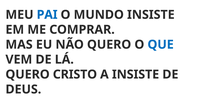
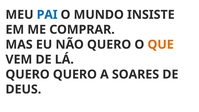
QUE colour: blue -> orange (161, 45)
QUERO CRISTO: CRISTO -> QUERO (75, 74)
A INSISTE: INSISTE -> SOARES (136, 74)
